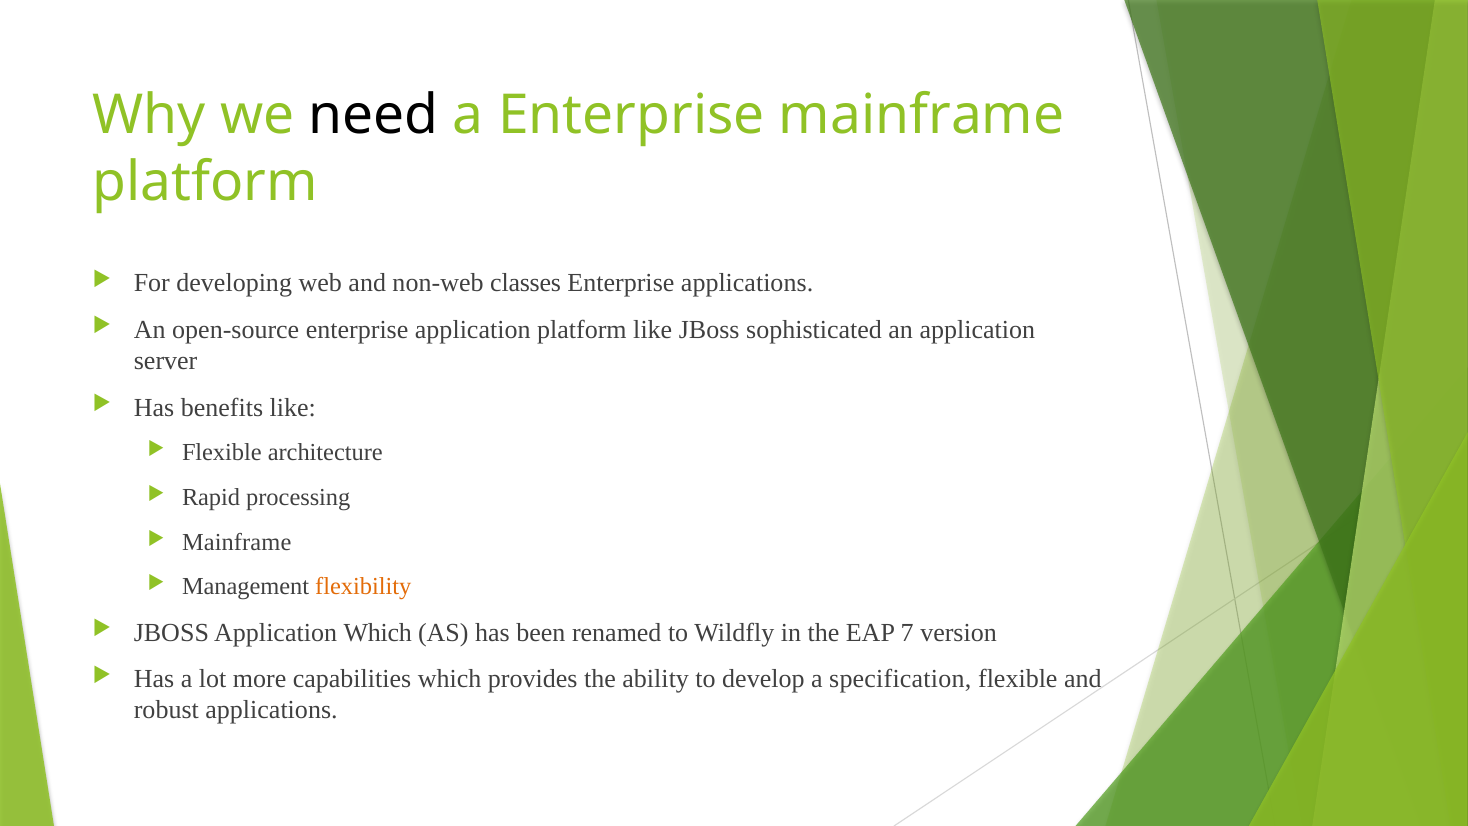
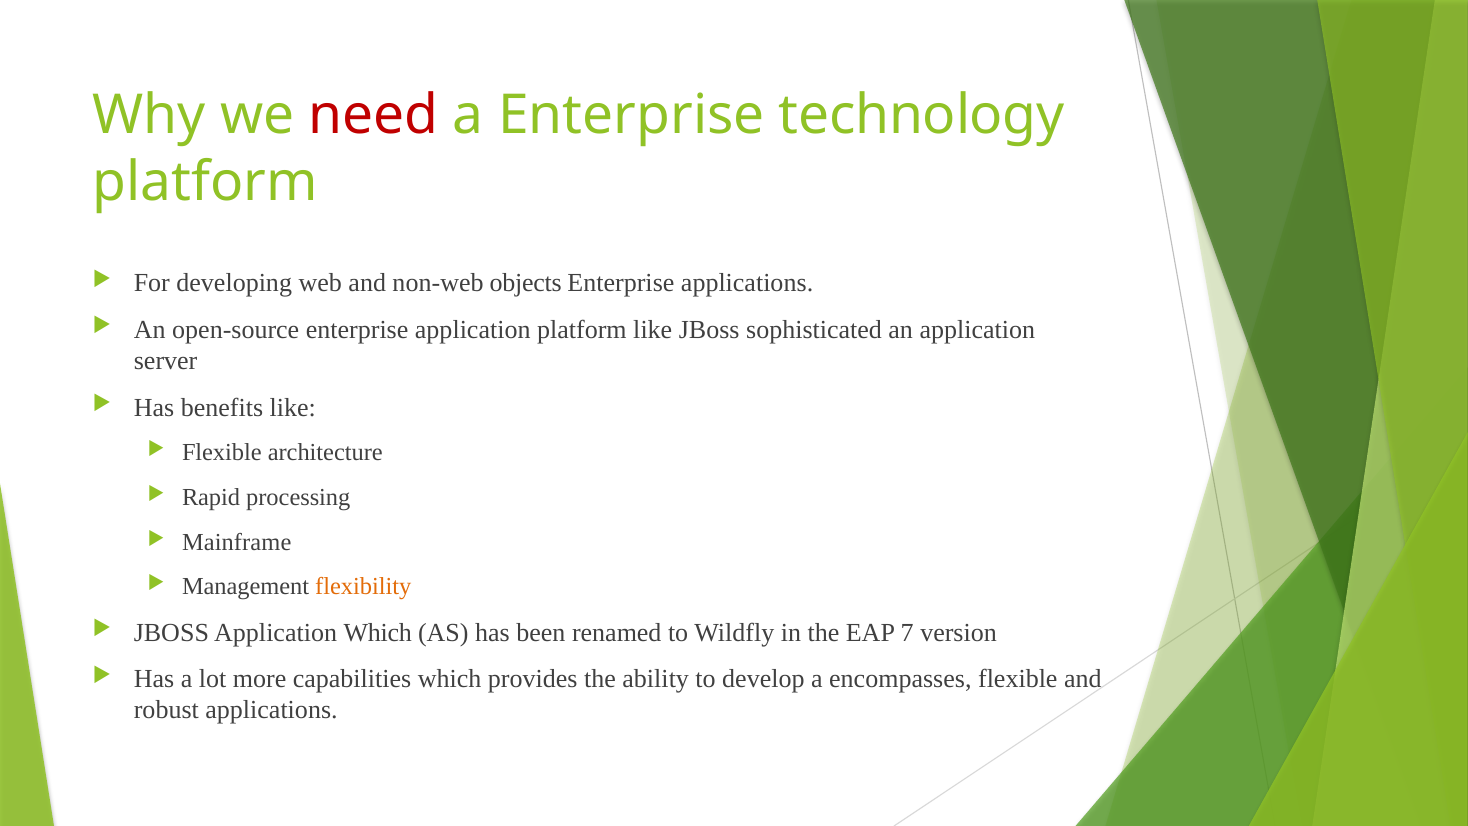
need colour: black -> red (374, 116)
Enterprise mainframe: mainframe -> technology (922, 116)
classes: classes -> objects (526, 283)
specification: specification -> encompasses (900, 679)
